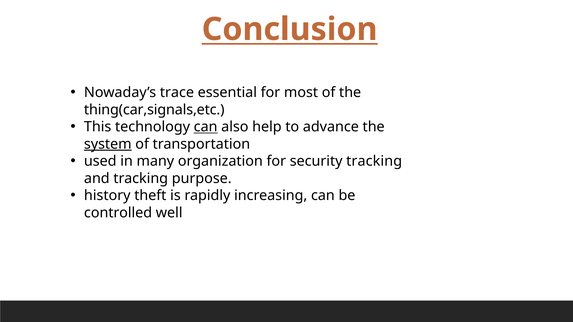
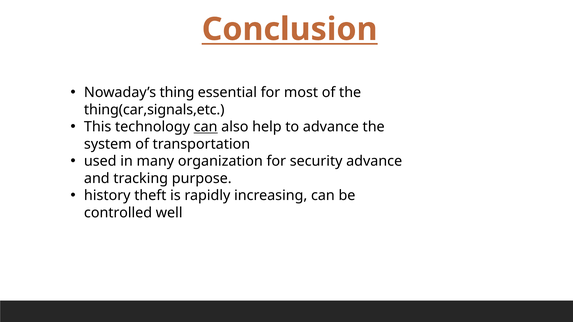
trace: trace -> thing (177, 93)
system underline: present -> none (108, 144)
security tracking: tracking -> advance (374, 161)
